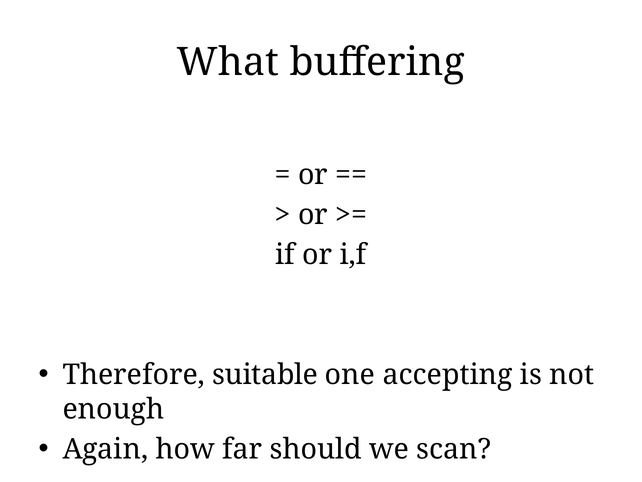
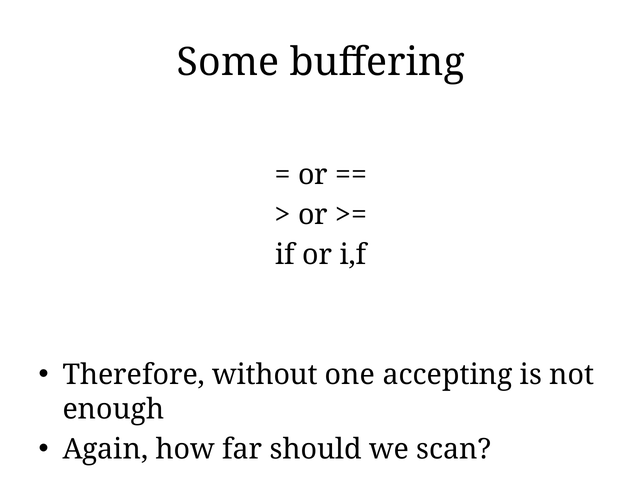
What: What -> Some (228, 62)
suitable: suitable -> without (265, 374)
